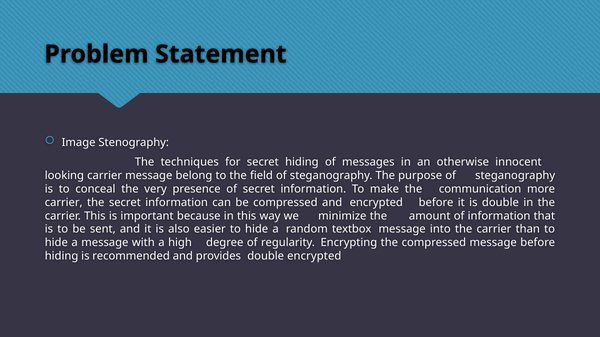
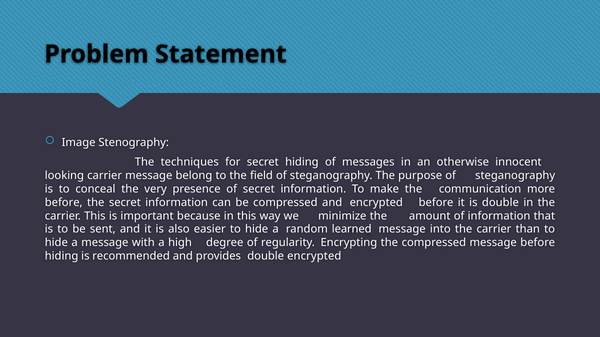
carrier: carrier -> before (64, 203)
textbox: textbox -> learned (352, 230)
